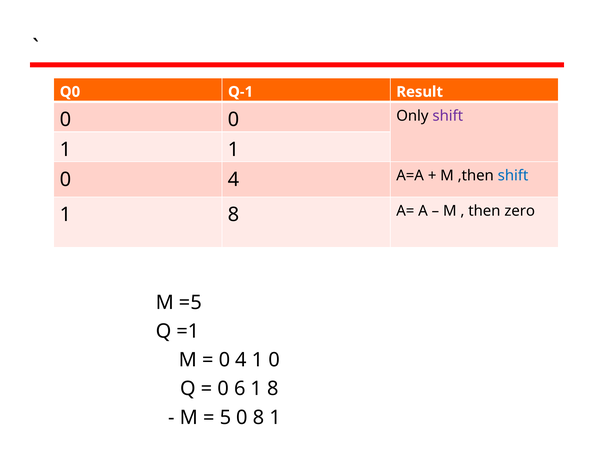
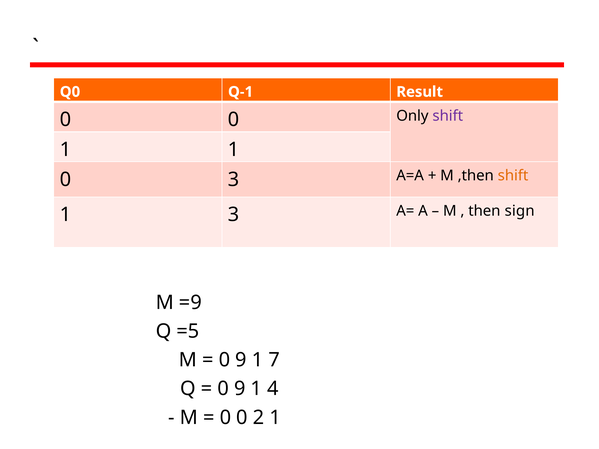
4: 4 -> 3 (234, 180)
shift colour: blue -> orange (513, 176)
8: 8 -> 3 (234, 215)
zero: zero -> sign (520, 211)
=5: =5 -> =9 (190, 303)
=1: =1 -> =5 (188, 331)
4: 4 -> 9 (241, 360)
0: 0 -> 7 (274, 360)
6: 6 -> 9 (240, 389)
8: 8 -> 4 (273, 389)
5: 5 -> 0 (225, 418)
0 8: 8 -> 2 (259, 418)
